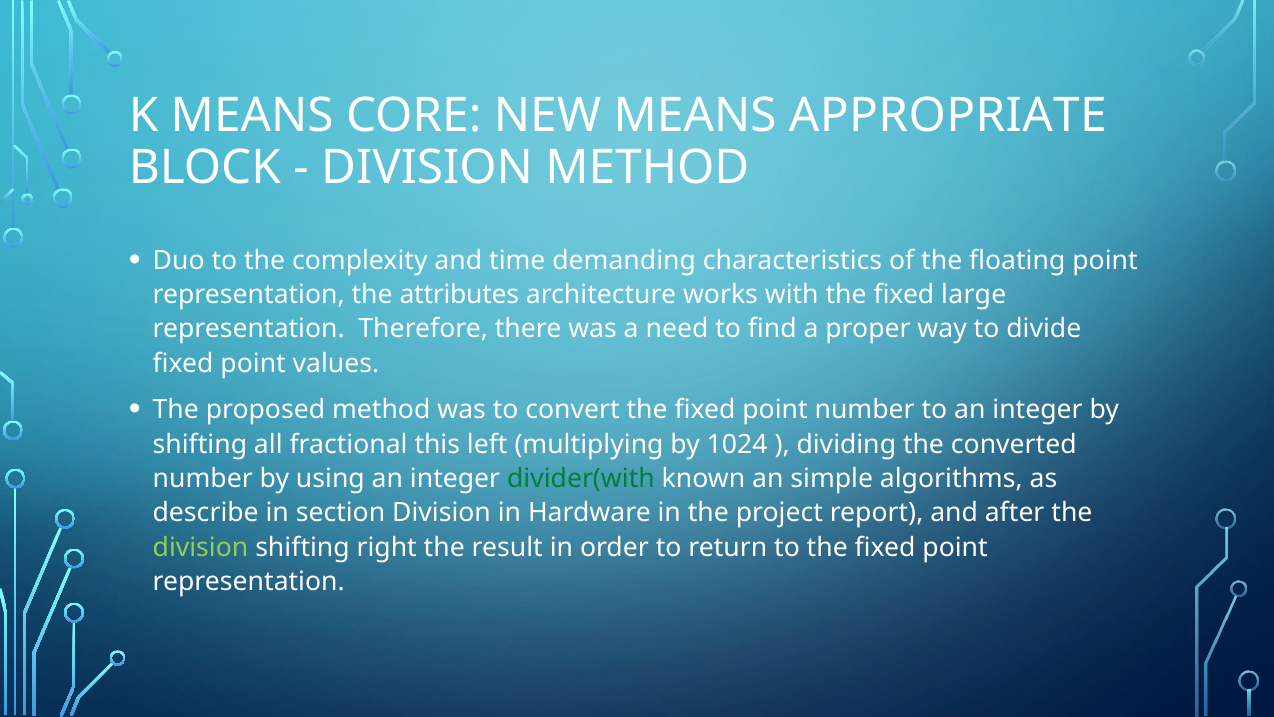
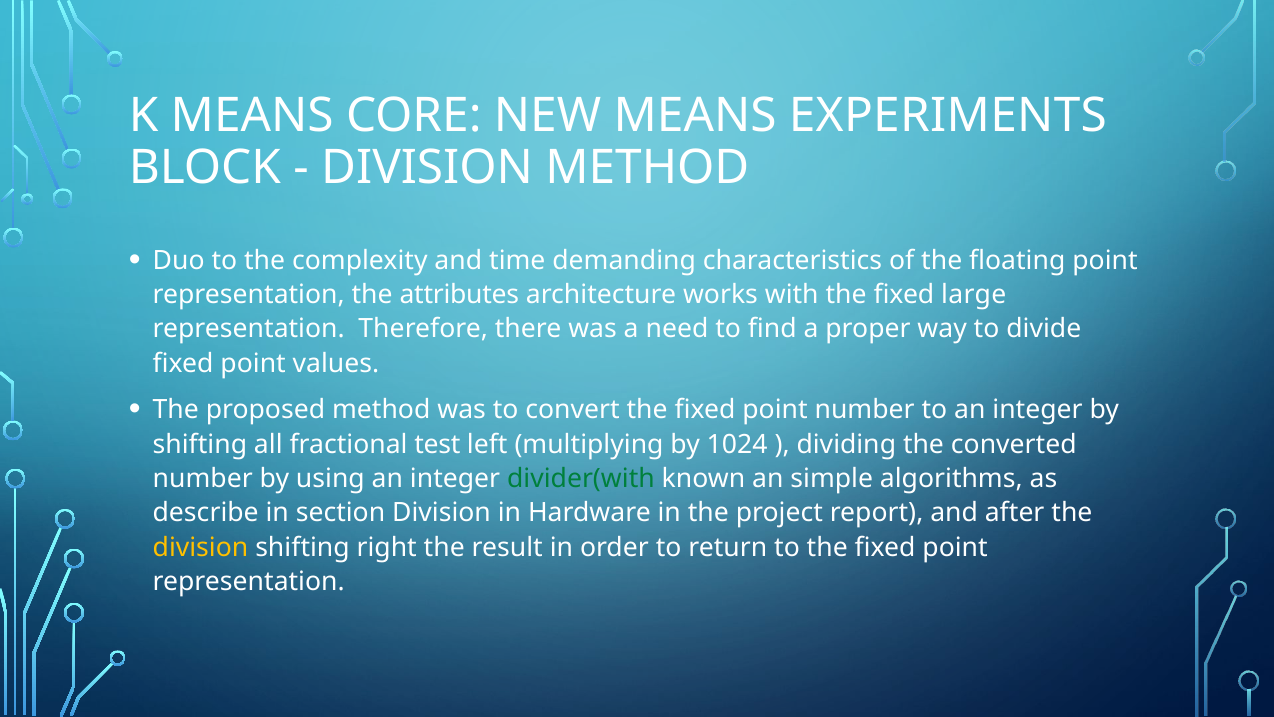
APPROPRIATE: APPROPRIATE -> EXPERIMENTS (948, 116)
this: this -> test (437, 444)
division colour: light green -> yellow (201, 547)
